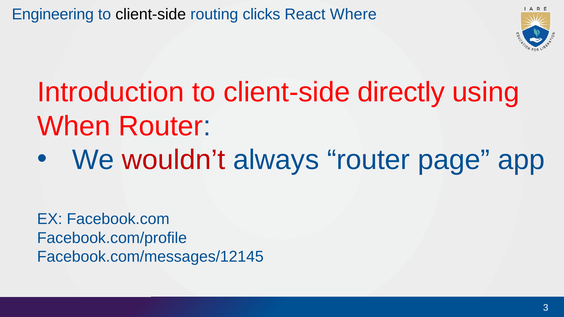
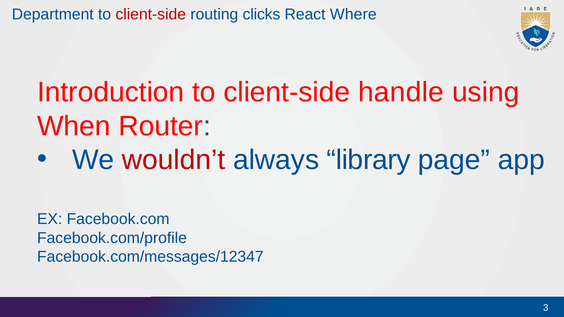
Engineering: Engineering -> Department (53, 14)
client-side colour: black -> red (151, 14)
directly: directly -> handle (401, 92)
always router: router -> library (369, 160)
Facebook.com/messages/12145: Facebook.com/messages/12145 -> Facebook.com/messages/12347 (150, 257)
